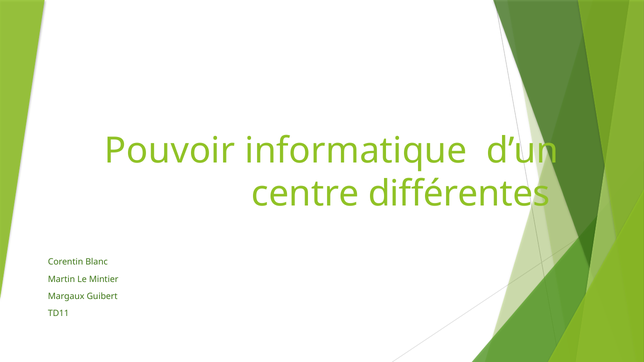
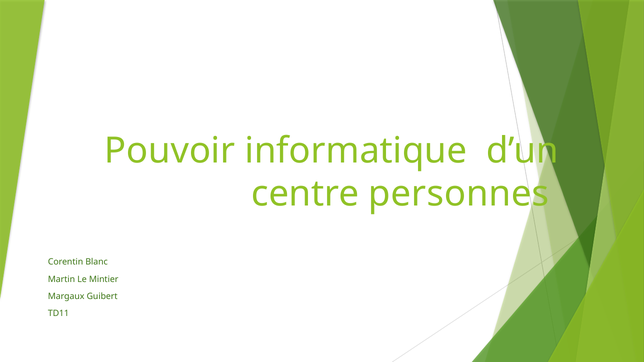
différentes: différentes -> personnes (459, 194)
